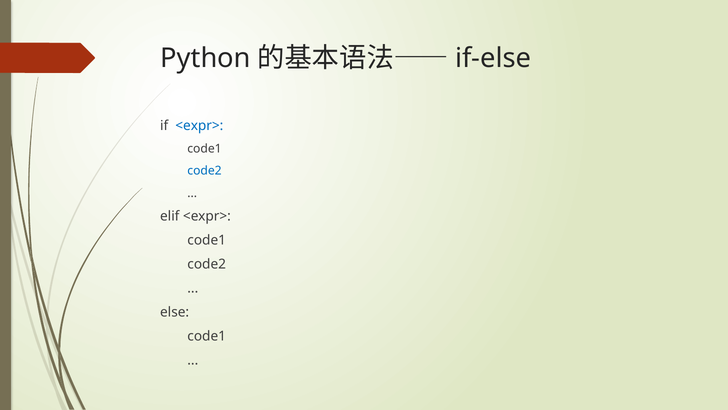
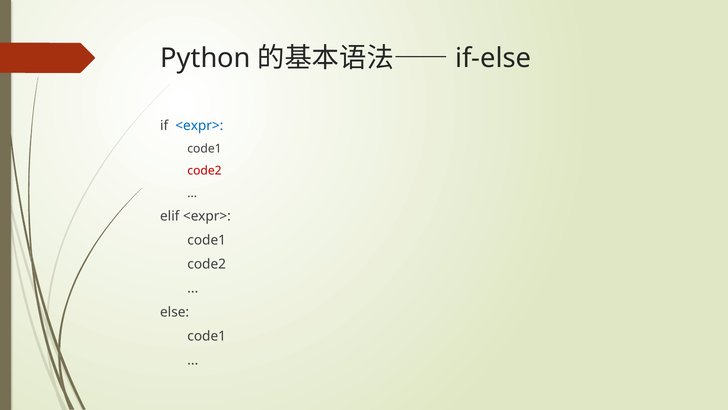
code2 colour: blue -> red (205, 171)
